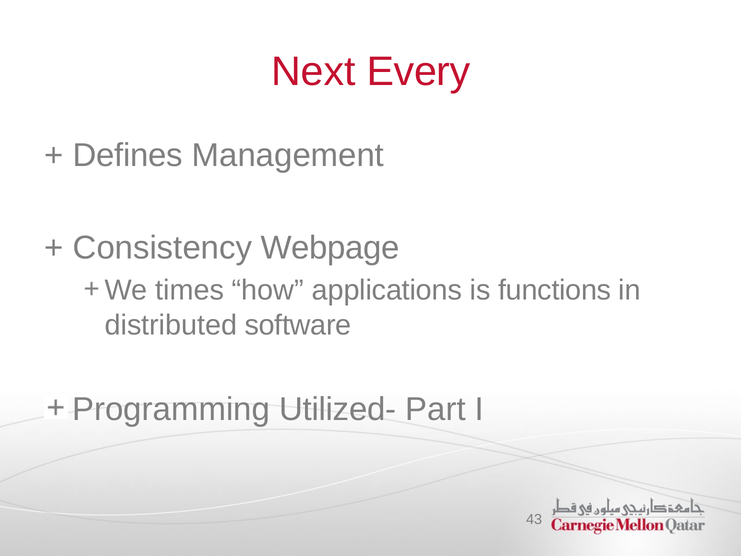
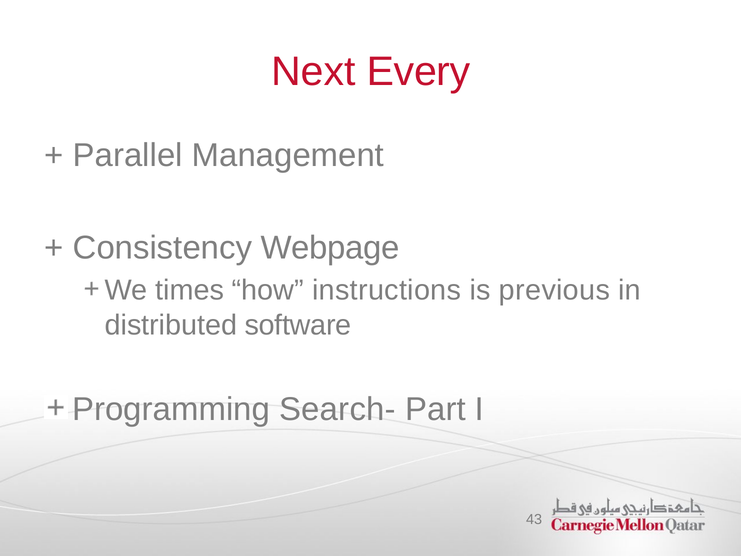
Defines: Defines -> Parallel (128, 155)
applications: applications -> instructions (387, 290)
functions: functions -> previous (554, 290)
Utilized-: Utilized- -> Search- (338, 409)
